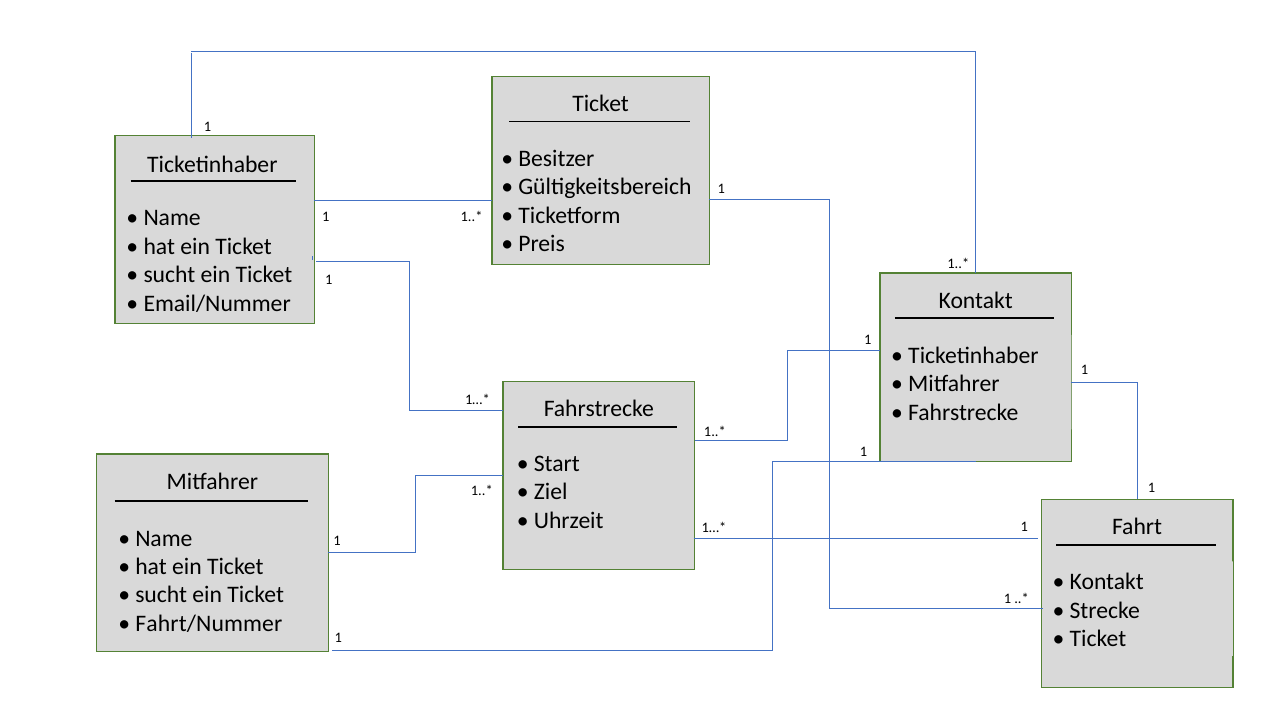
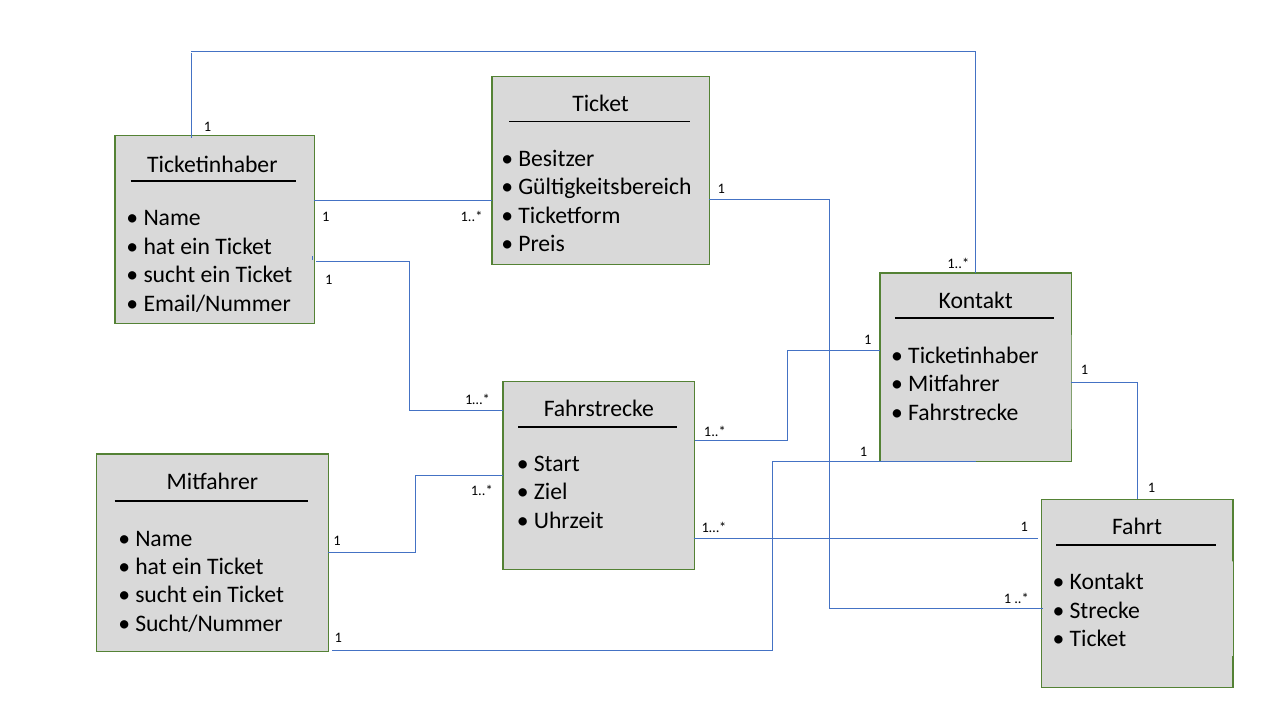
Fahrt/Nummer: Fahrt/Nummer -> Sucht/Nummer (209, 624)
